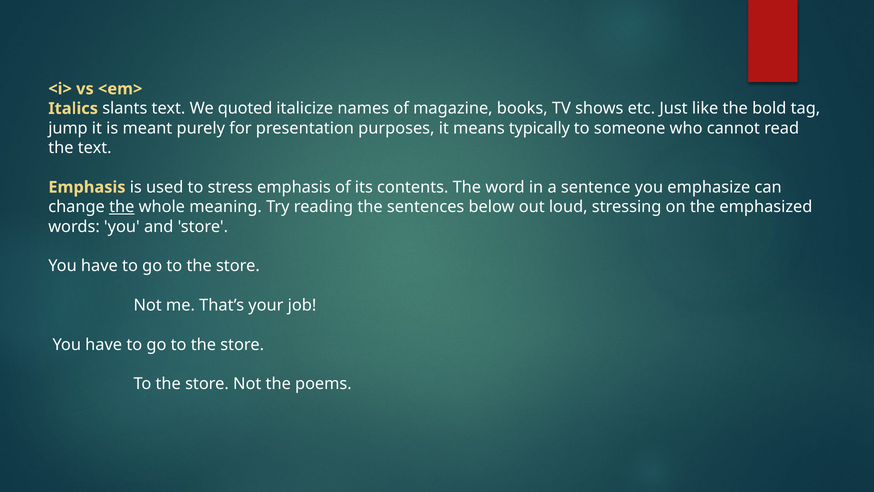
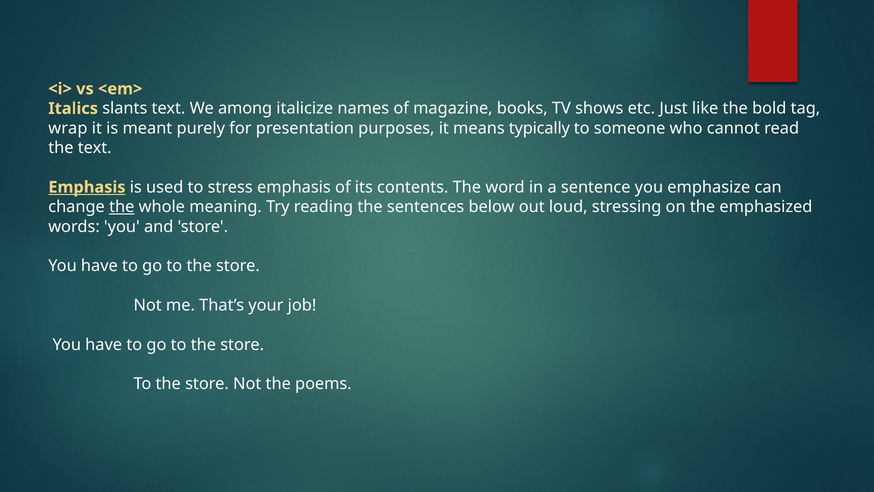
quoted: quoted -> among (245, 108)
jump: jump -> wrap (68, 128)
Emphasis underline: none -> present (87, 187)
